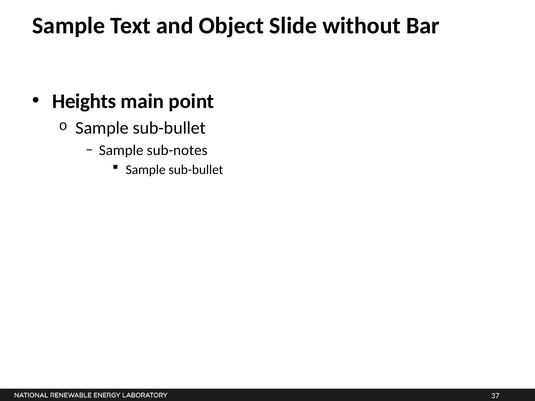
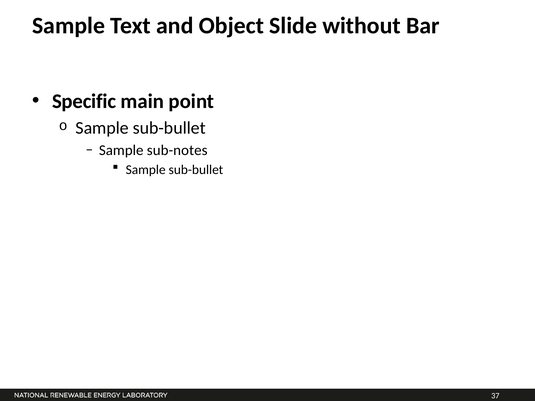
Heights: Heights -> Specific (84, 101)
